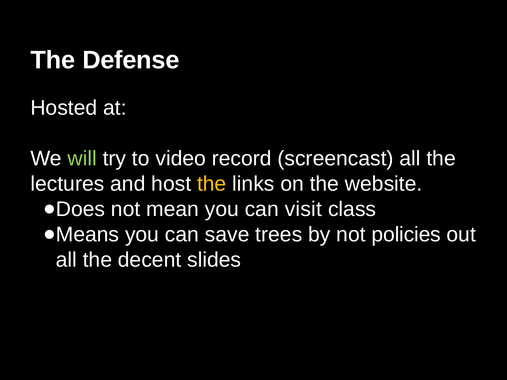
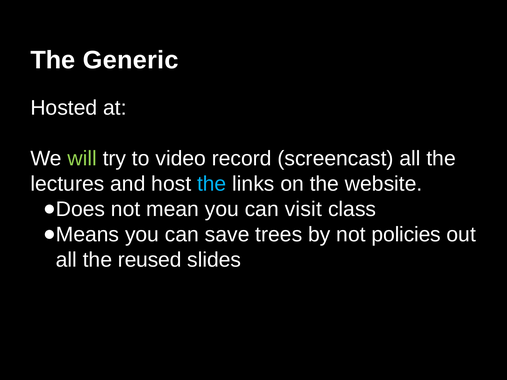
Defense: Defense -> Generic (131, 60)
the colour: yellow -> light blue (212, 184)
decent: decent -> reused (150, 260)
